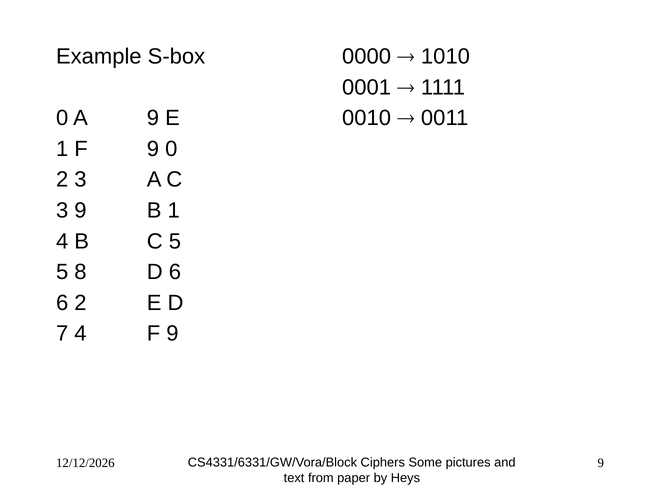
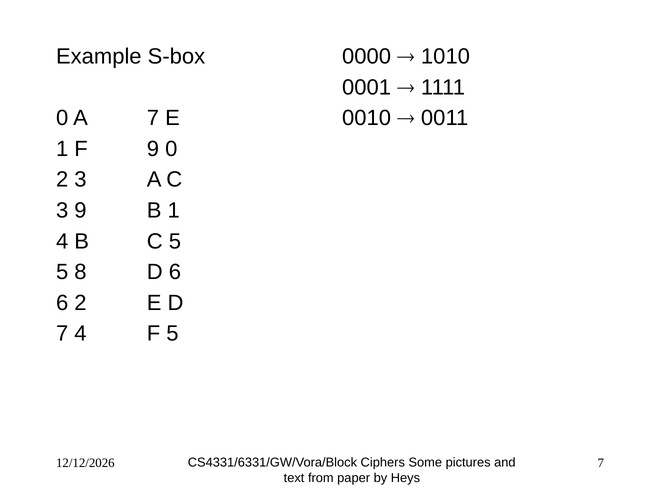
A 9: 9 -> 7 (153, 118)
4 F 9: 9 -> 5 (172, 334)
9: 9 -> 7 (601, 463)
